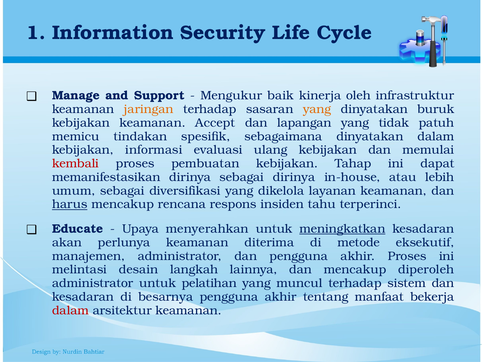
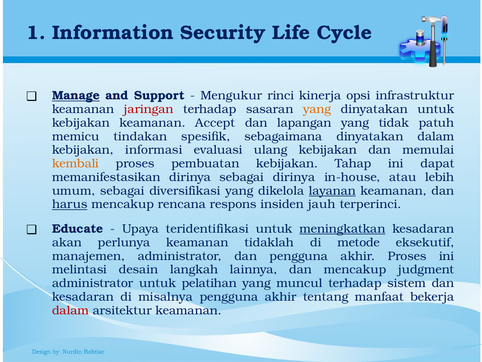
Manage underline: none -> present (76, 95)
baik: baik -> rinci (281, 95)
oleh: oleh -> opsi (359, 95)
jaringan colour: orange -> red (149, 109)
dinyatakan buruk: buruk -> untuk (436, 109)
kembali colour: red -> orange (76, 163)
layanan underline: none -> present (332, 190)
tahu: tahu -> jauh (322, 204)
menyerahkan: menyerahkan -> teridentifikasi (207, 229)
diterima: diterima -> tidaklah (269, 242)
diperoleh: diperoleh -> judgment (426, 269)
besarnya: besarnya -> misalnya (166, 296)
